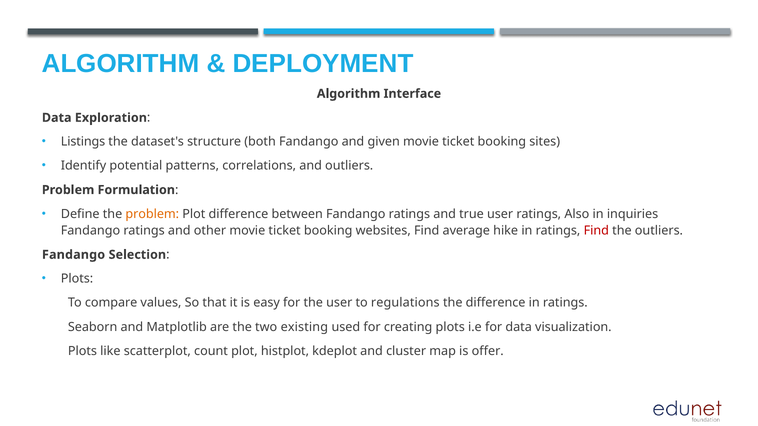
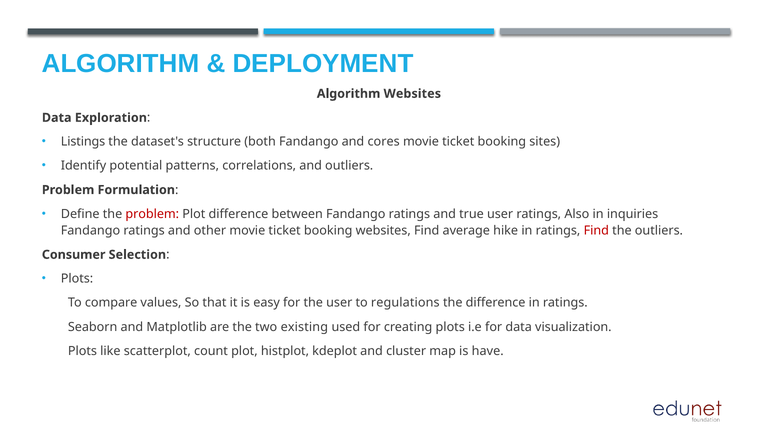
Algorithm Interface: Interface -> Websites (412, 94)
given: given -> cores (384, 142)
problem colour: orange -> red (152, 214)
Fandango: Fandango -> Consumer (74, 255)
offer: offer -> have (488, 351)
